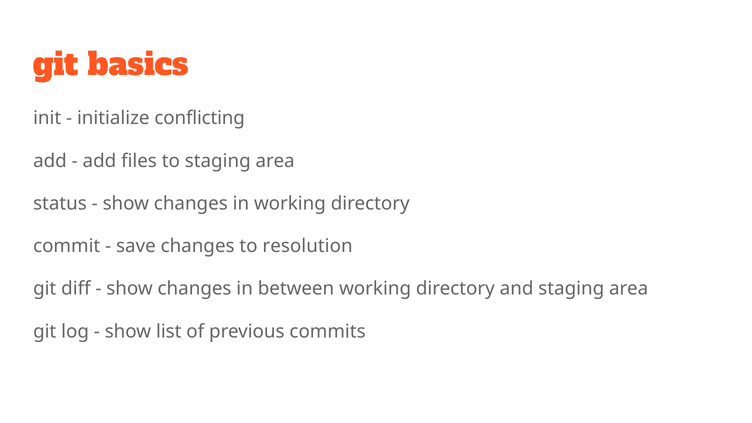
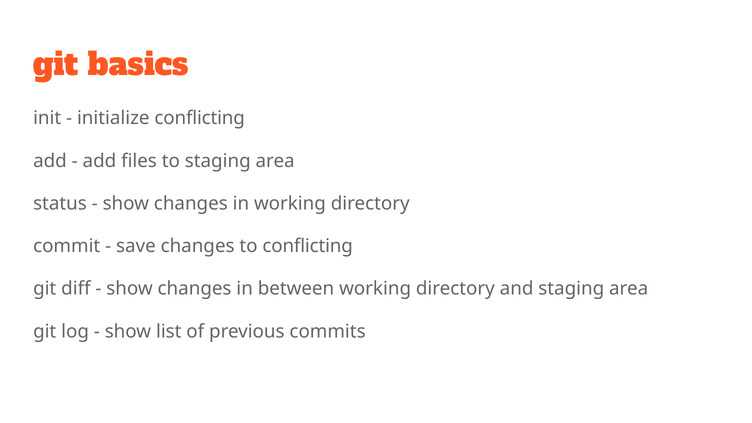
to resolution: resolution -> conflicting (308, 246)
